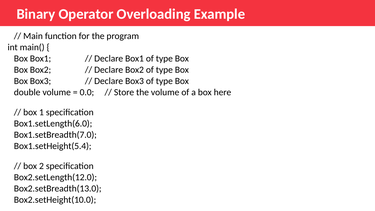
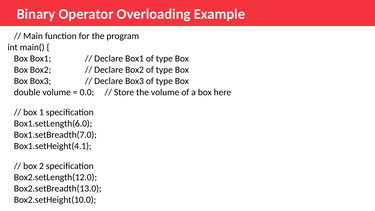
Box1.setHeight(5.4: Box1.setHeight(5.4 -> Box1.setHeight(4.1 (53, 146)
